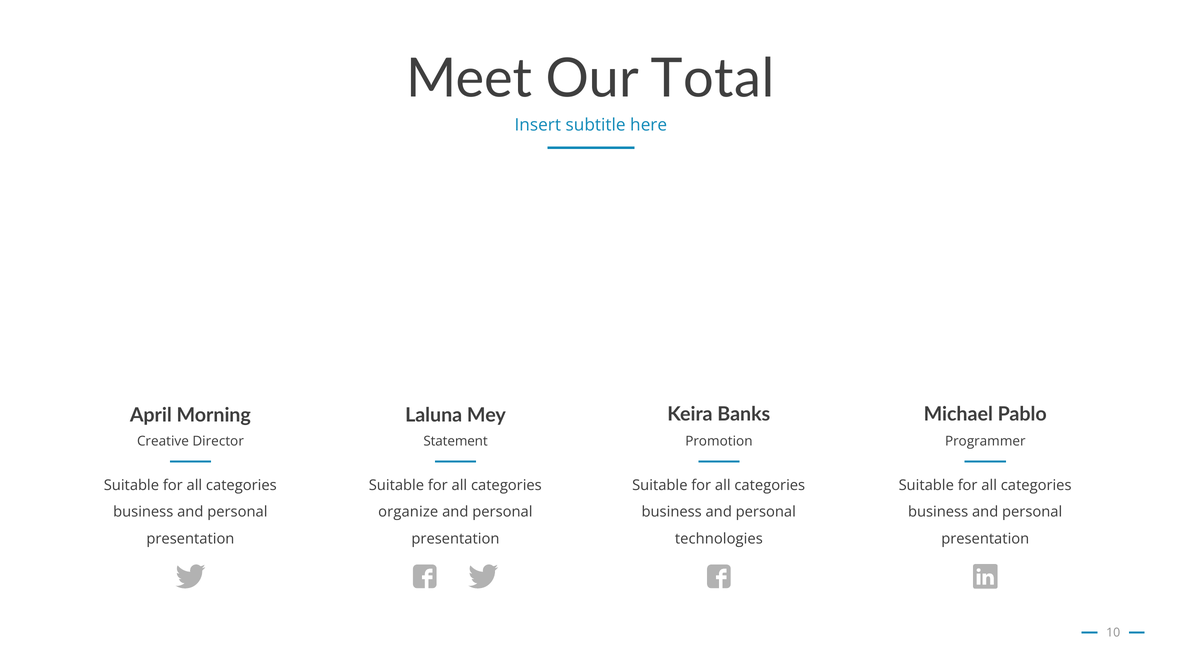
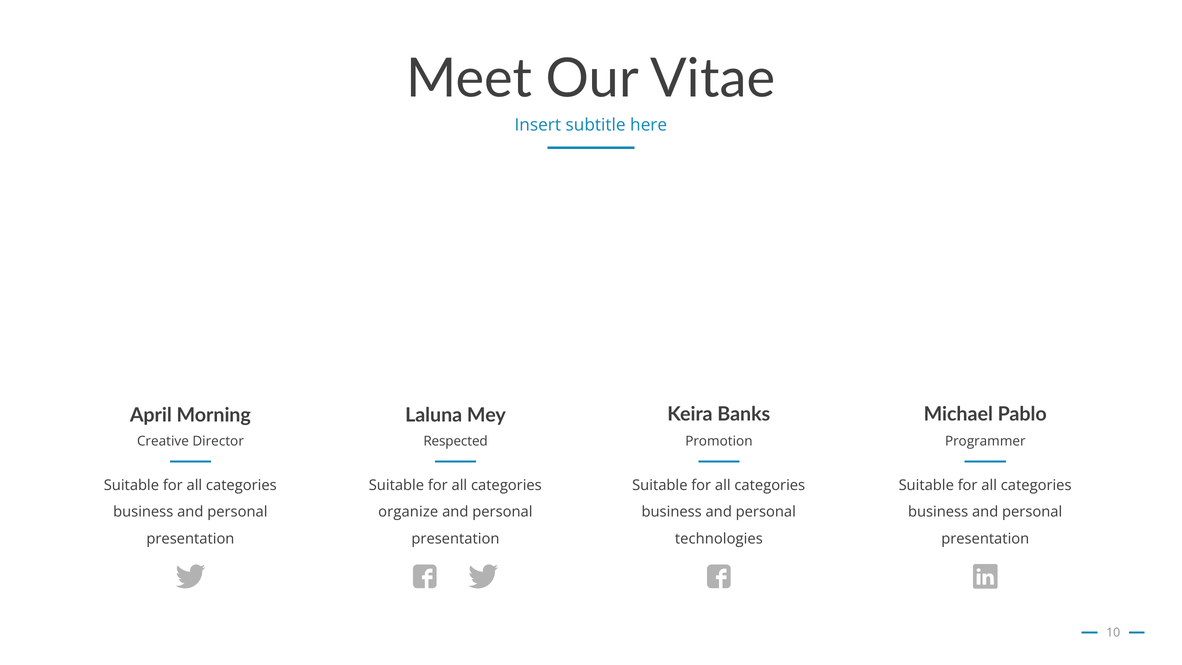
Total: Total -> Vitae (713, 79)
Statement: Statement -> Respected (456, 441)
